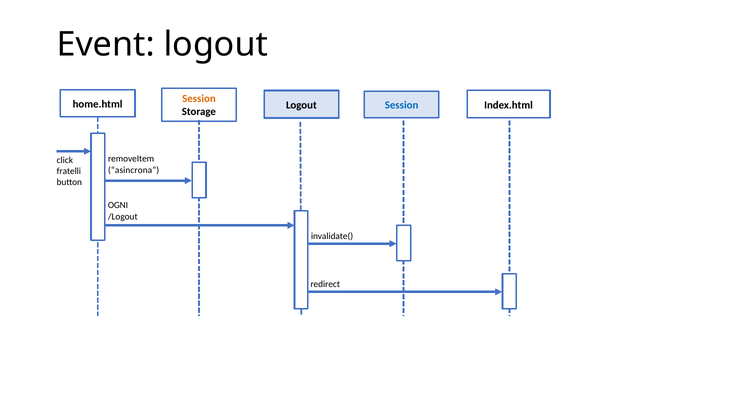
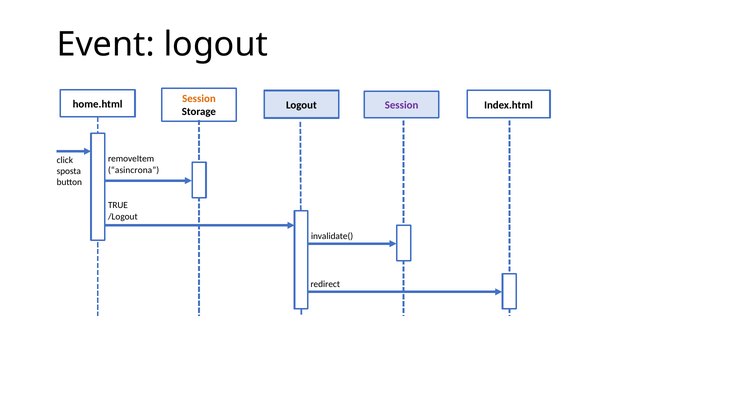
Session colour: blue -> purple (402, 105)
fratelli: fratelli -> sposta (69, 171)
OGNI: OGNI -> TRUE (118, 205)
